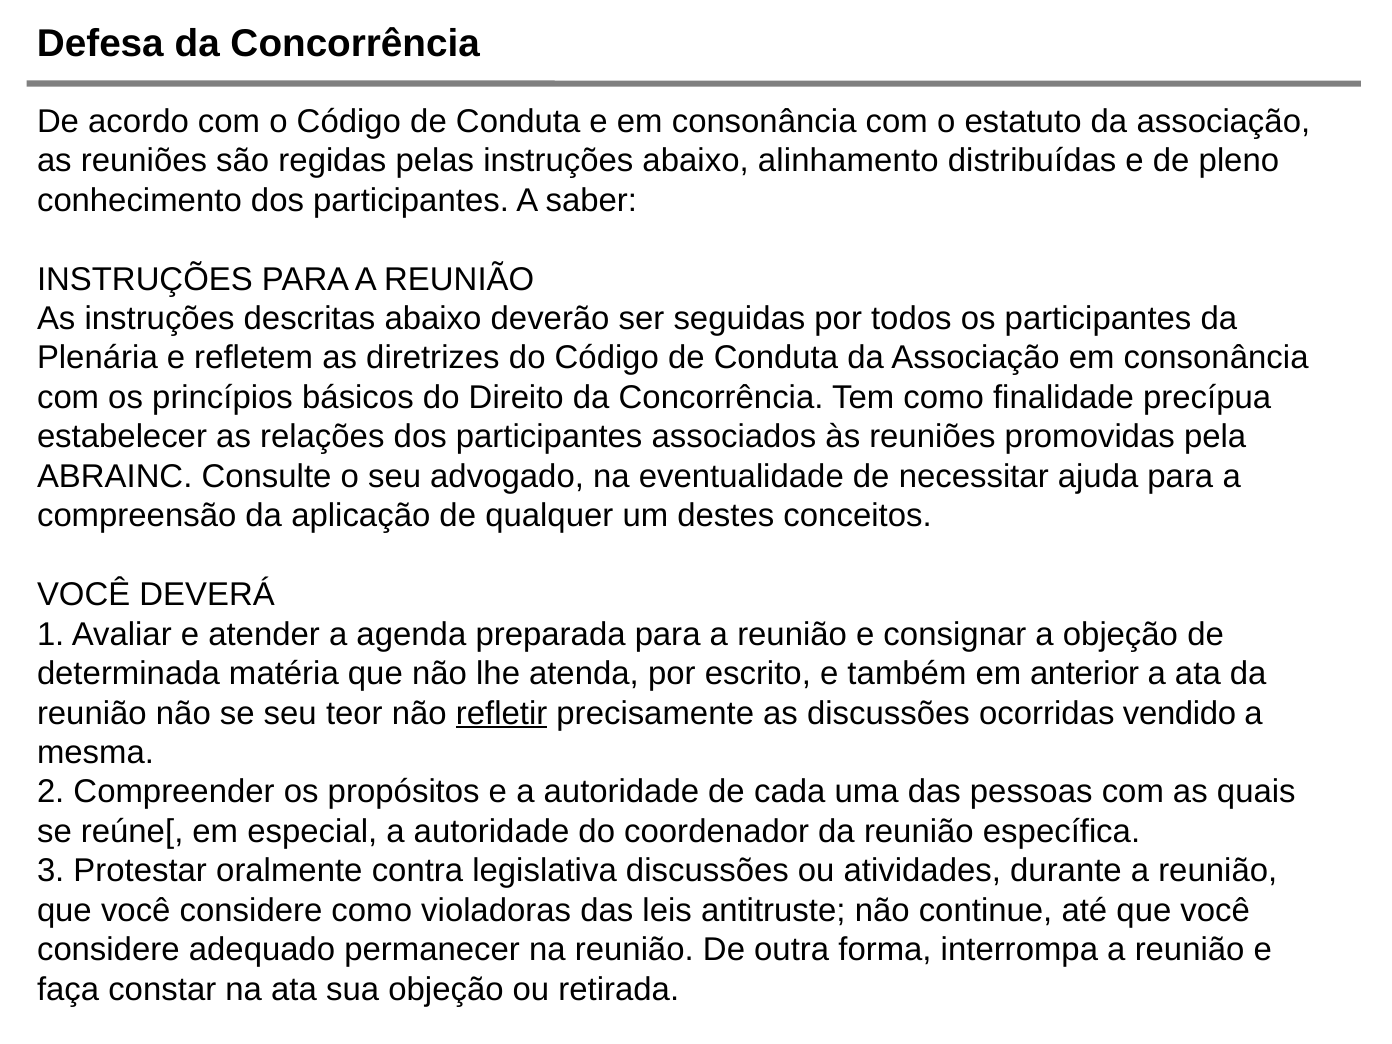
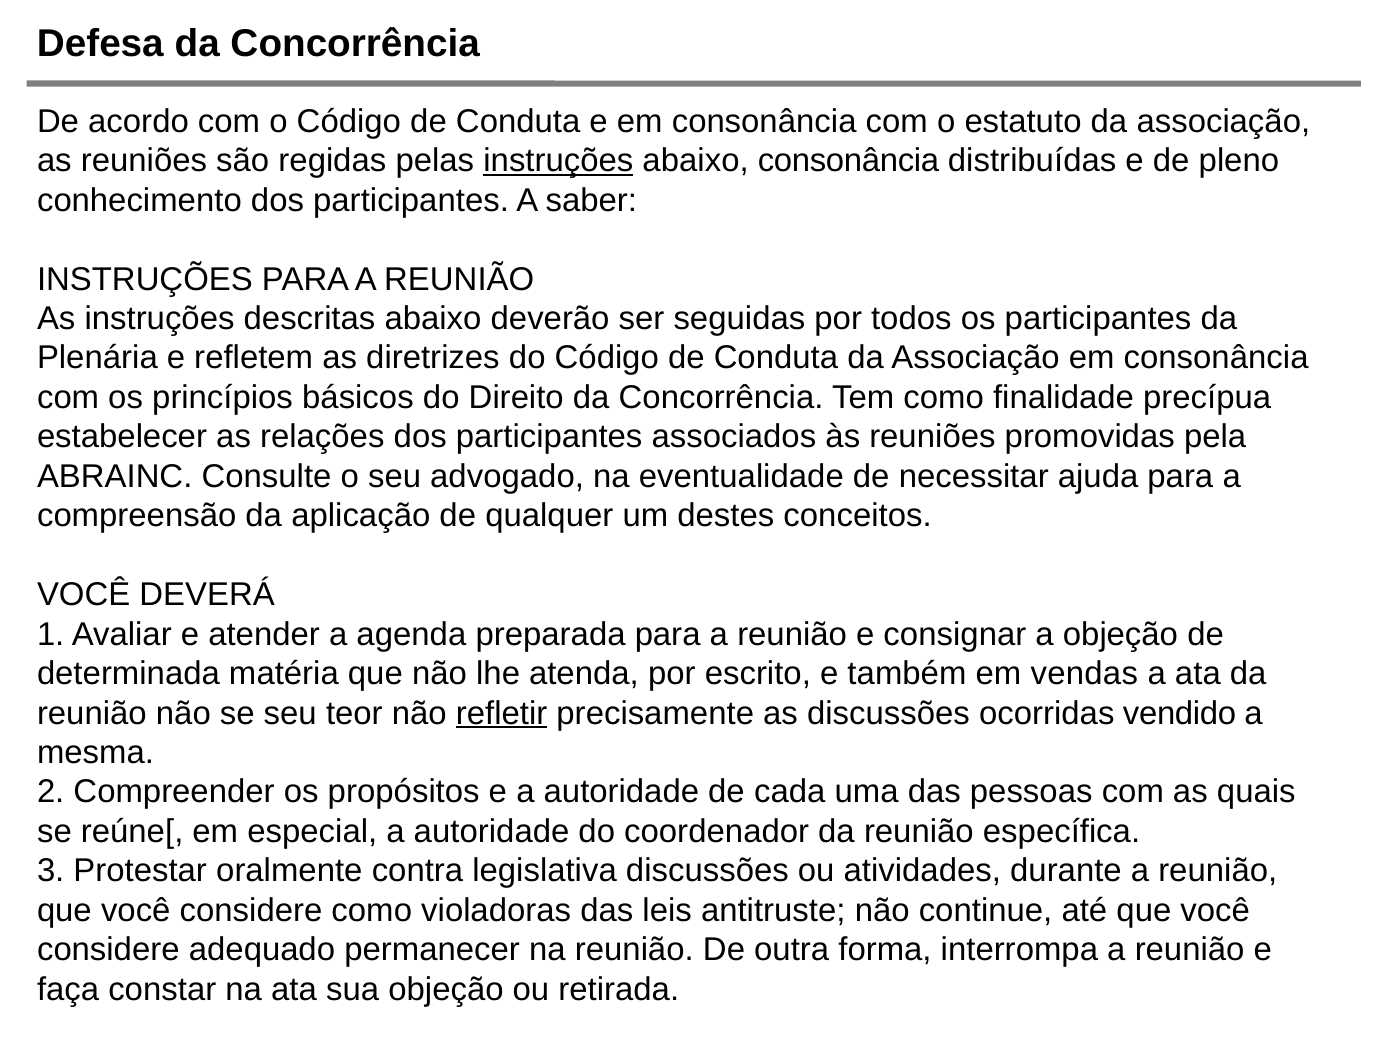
instruções underline: none -> present (558, 161)
abaixo alinhamento: alinhamento -> consonância (849, 161)
anterior: anterior -> vendas (1084, 674)
